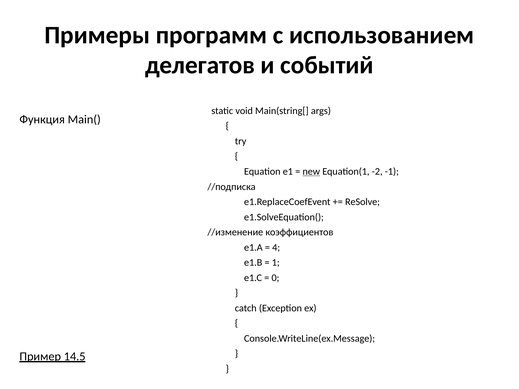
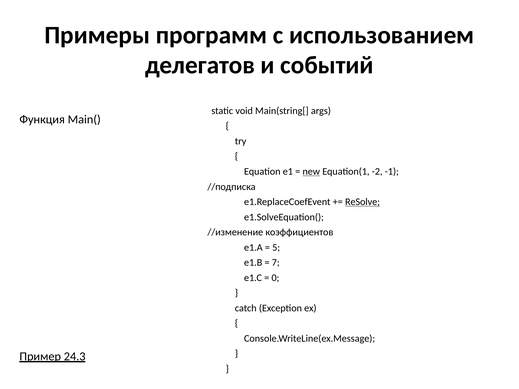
ReSolve underline: none -> present (363, 202)
4: 4 -> 5 (276, 248)
1: 1 -> 7 (276, 263)
14.5: 14.5 -> 24.3 (75, 357)
